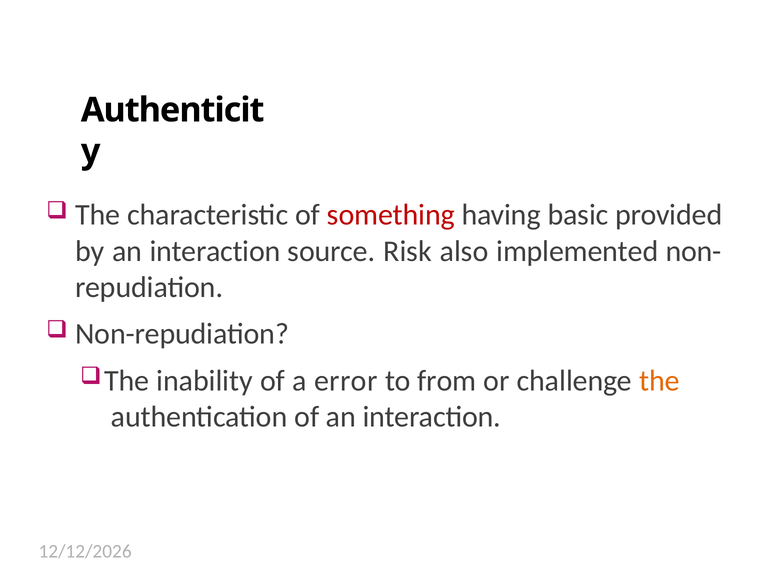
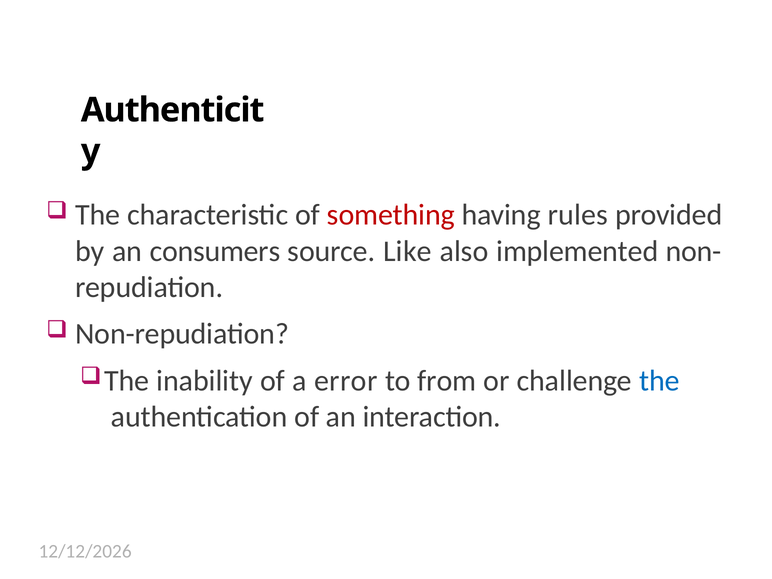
basic: basic -> rules (578, 215)
by an interaction: interaction -> consumers (215, 251)
Risk: Risk -> Like (407, 251)
the colour: orange -> blue (660, 381)
